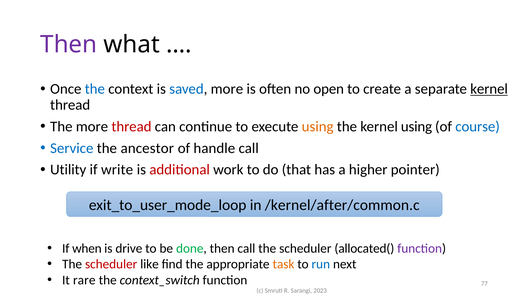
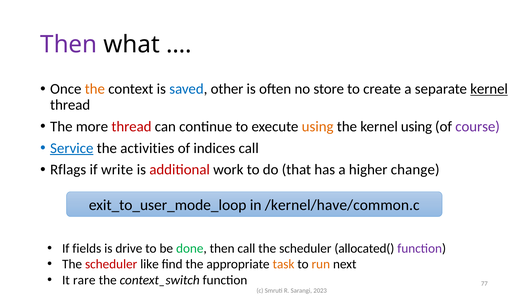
the colour: blue -> orange (95, 89)
saved more: more -> other (227, 89)
open: open -> store (329, 89)
course colour: blue -> purple (478, 127)
Service underline: none -> present (72, 148)
ancestor: ancestor -> activities (147, 148)
handle: handle -> indices (214, 148)
Utility: Utility -> Rflags (68, 170)
pointer: pointer -> change (415, 170)
/kernel/after/common.c: /kernel/after/common.c -> /kernel/have/common.c (342, 205)
when: when -> fields (87, 248)
run colour: blue -> orange (321, 264)
